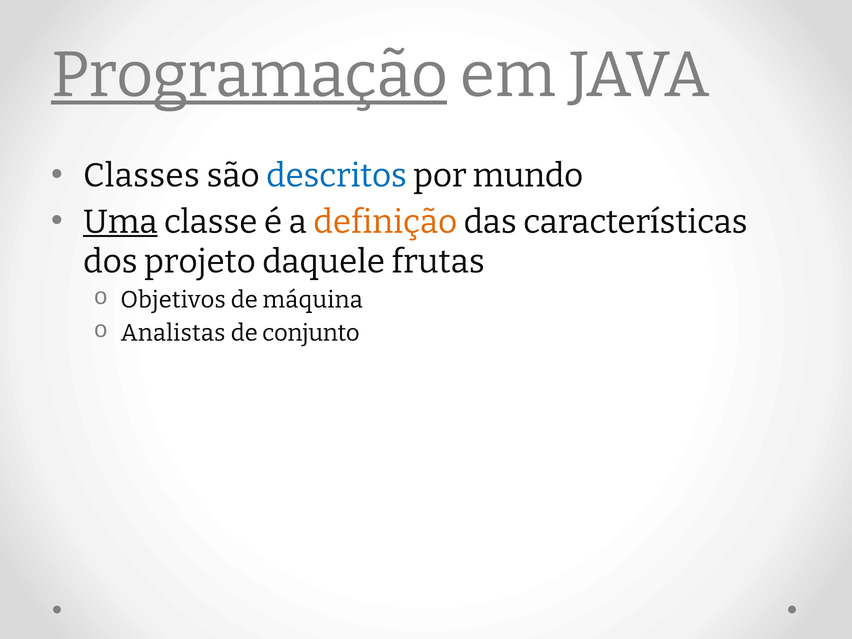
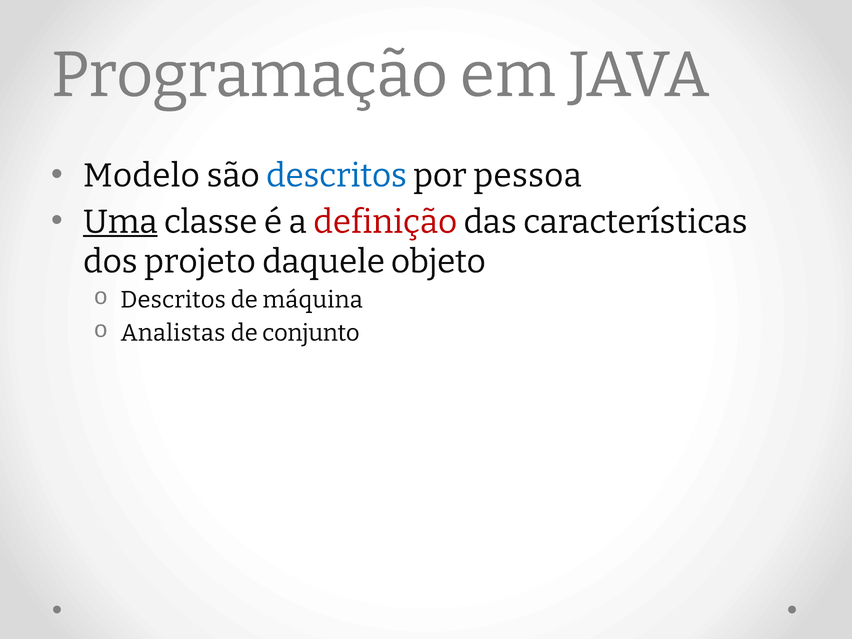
Programação underline: present -> none (249, 75)
Classes: Classes -> Modelo (141, 175)
mundo: mundo -> pessoa (528, 175)
definição colour: orange -> red (385, 222)
frutas: frutas -> objeto (438, 262)
Objetivos: Objetivos -> Descritos (173, 300)
